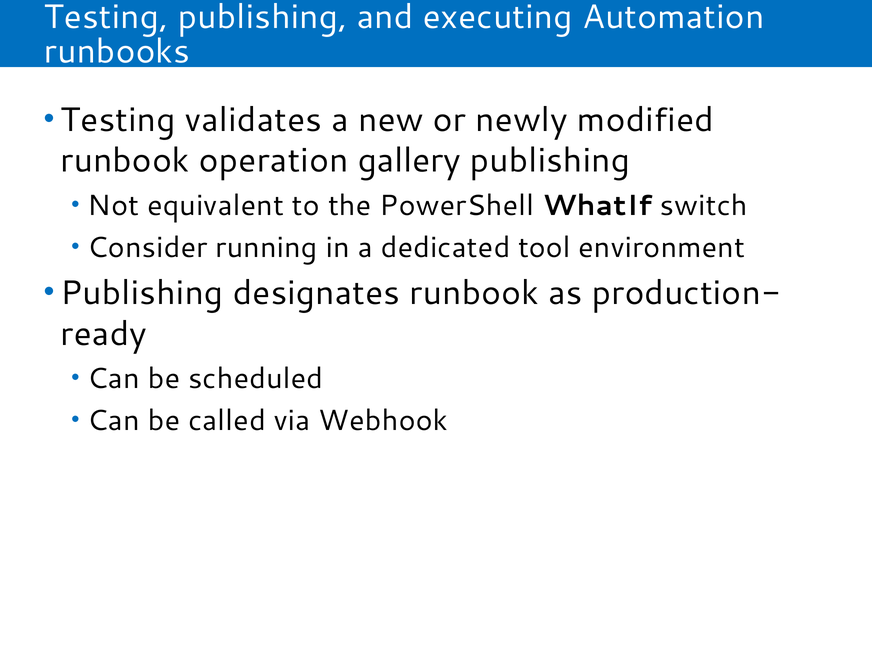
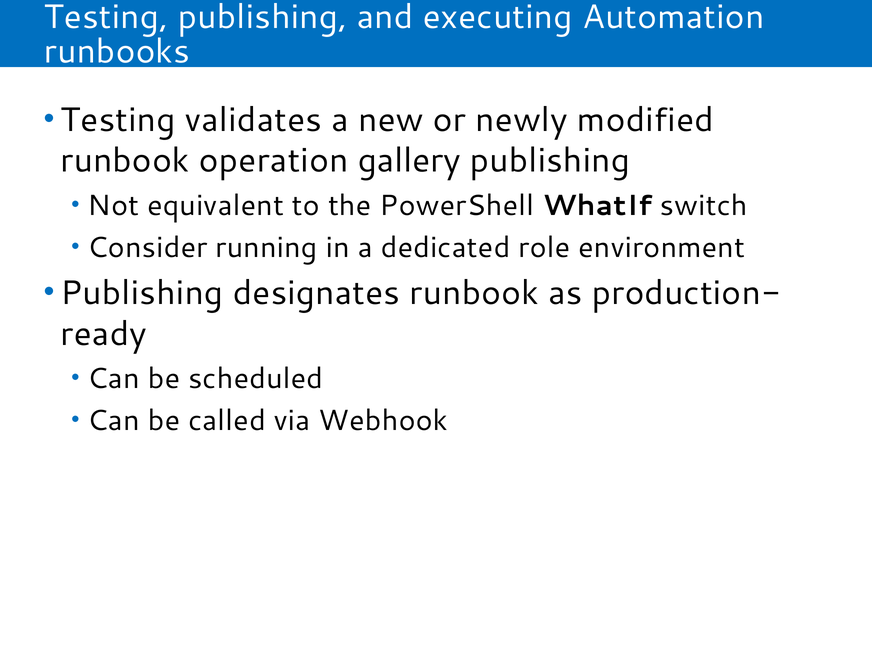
tool: tool -> role (544, 248)
